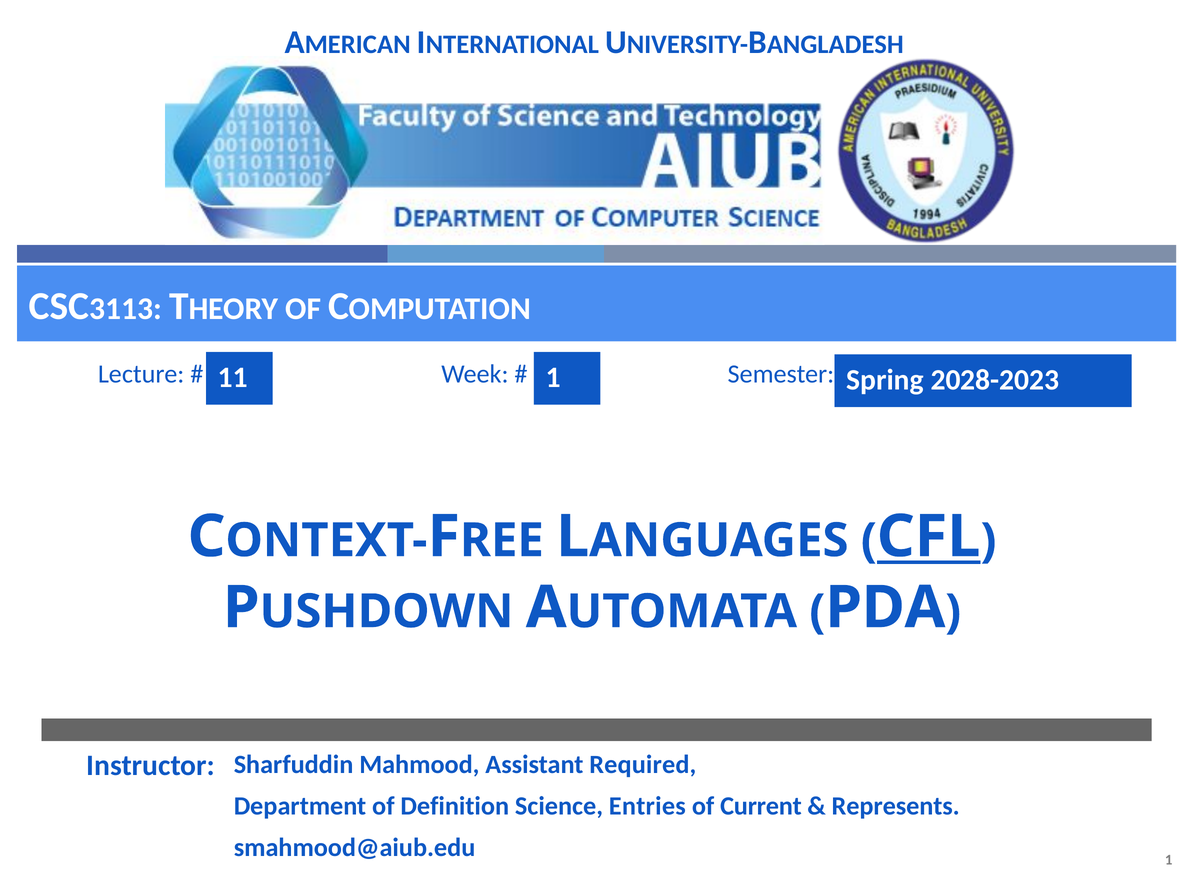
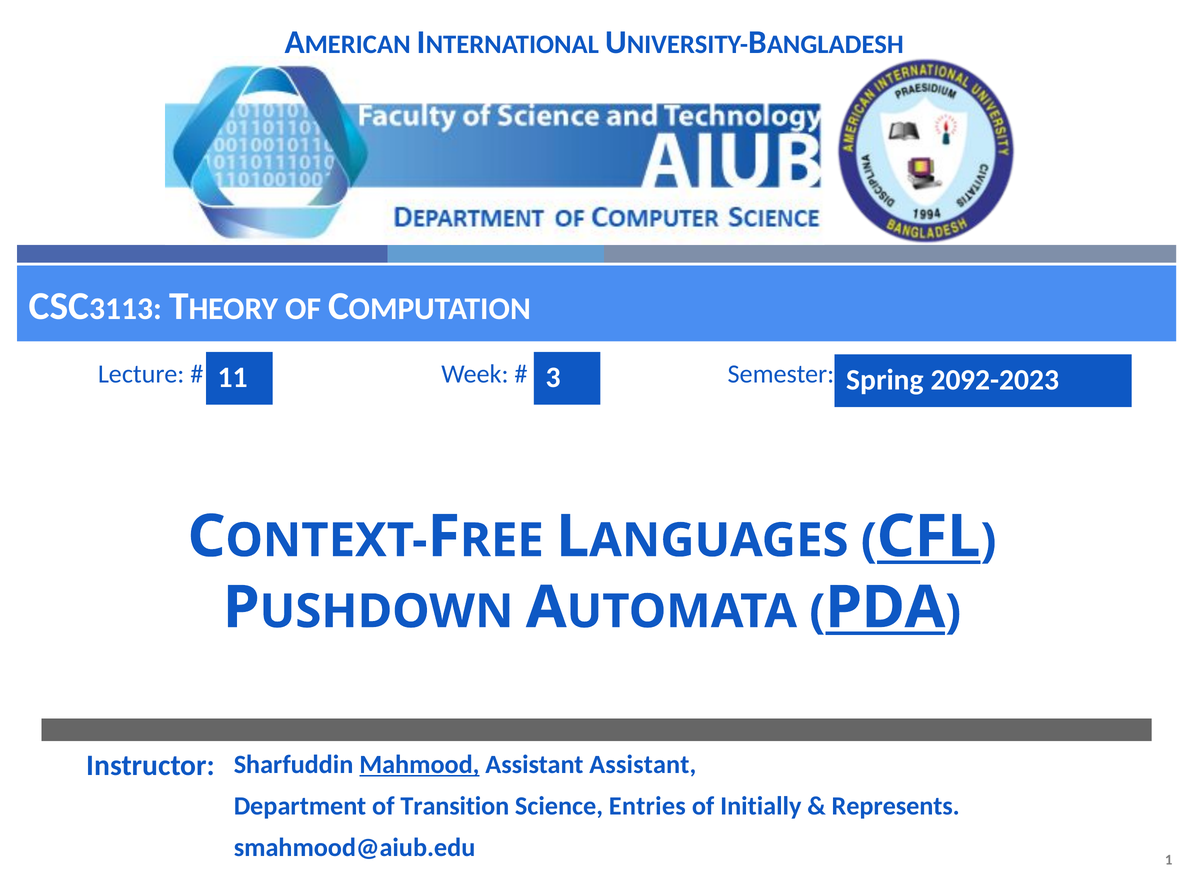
11 1: 1 -> 3 (553, 378)
2028-2023: 2028-2023 -> 2092-2023 (995, 380)
PDA underline: none -> present (885, 608)
Mahmood underline: none -> present (419, 765)
Assistant Required: Required -> Assistant (643, 765)
Definition: Definition -> Transition (455, 806)
Current: Current -> Initially (761, 806)
